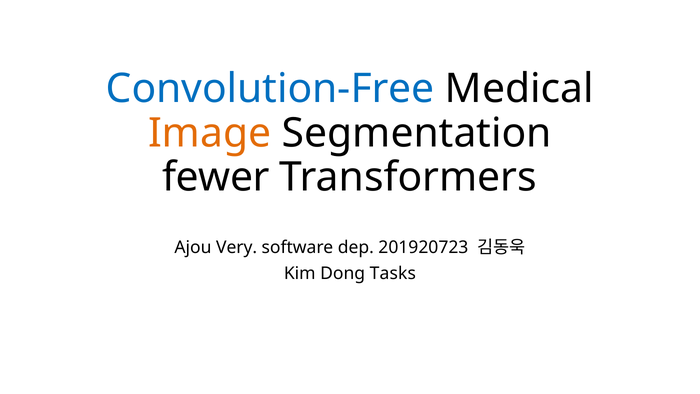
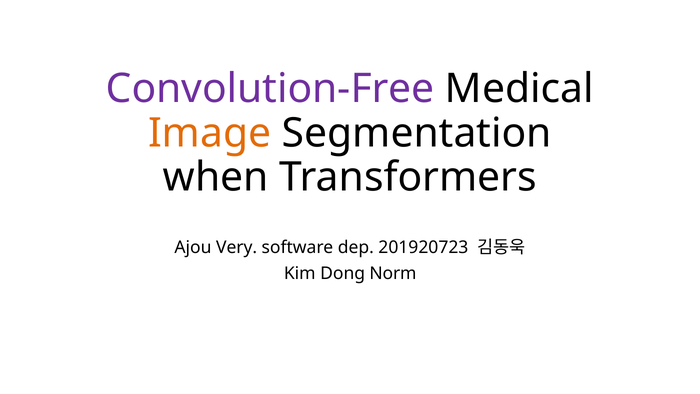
Convolution-Free colour: blue -> purple (270, 89)
fewer: fewer -> when (216, 177)
Tasks: Tasks -> Norm (393, 273)
